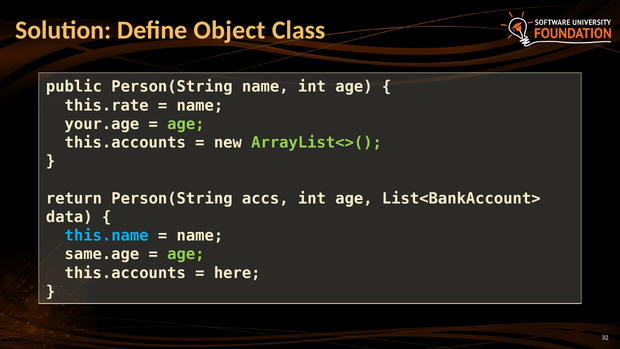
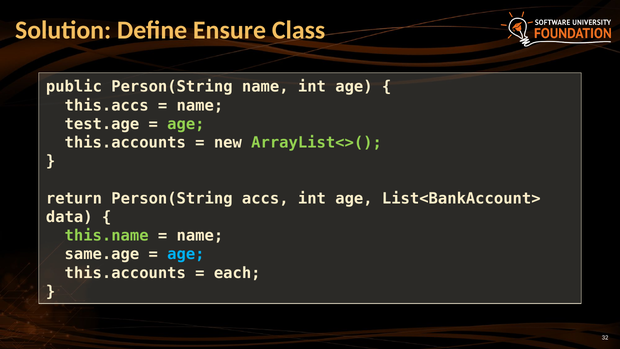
Object: Object -> Ensure (230, 30)
this.rate: this.rate -> this.accs (107, 105)
your.age: your.age -> test.age (102, 124)
this.name colour: light blue -> light green (107, 236)
age colour: light green -> light blue (186, 254)
here: here -> each (237, 273)
